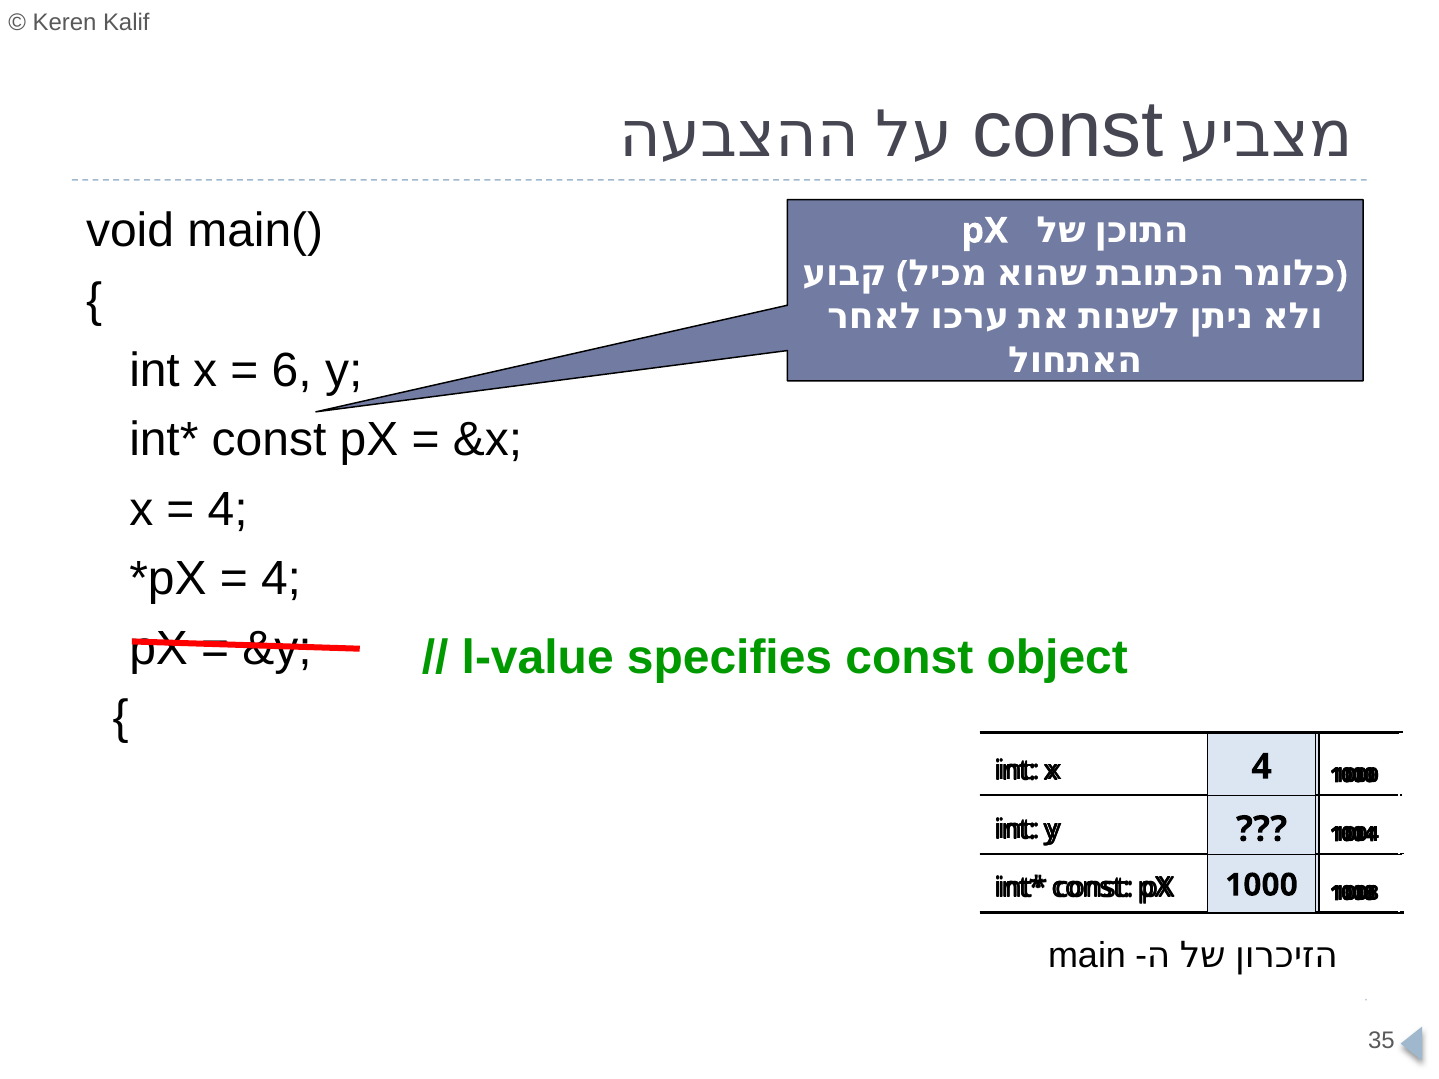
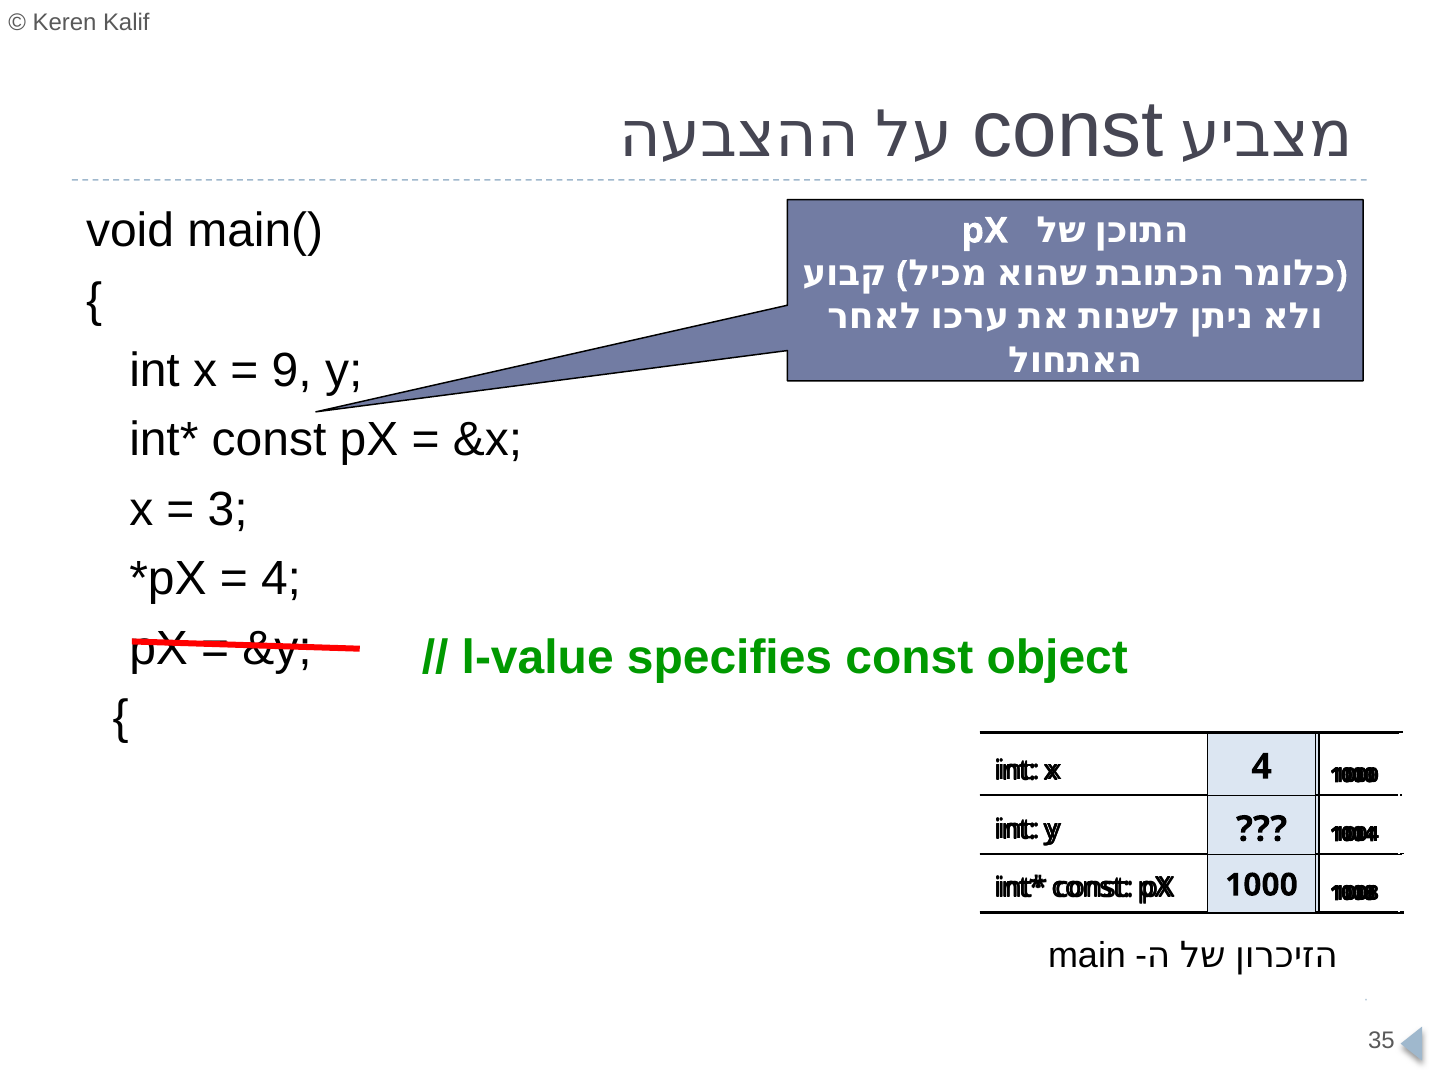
6: 6 -> 9 (292, 370)
4: 4 -> 3 (228, 509)
